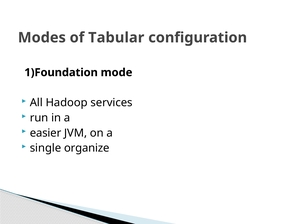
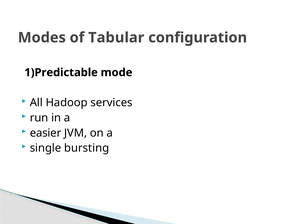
1)Foundation: 1)Foundation -> 1)Predictable (61, 73)
organize: organize -> bursting (87, 148)
